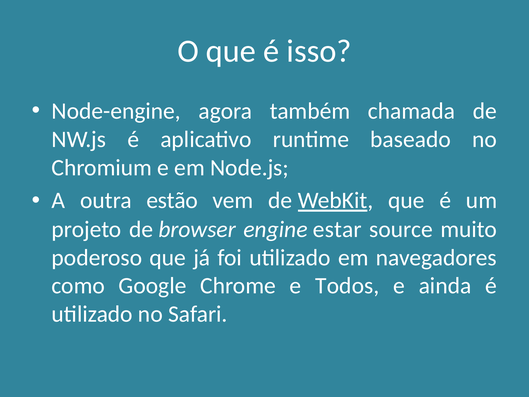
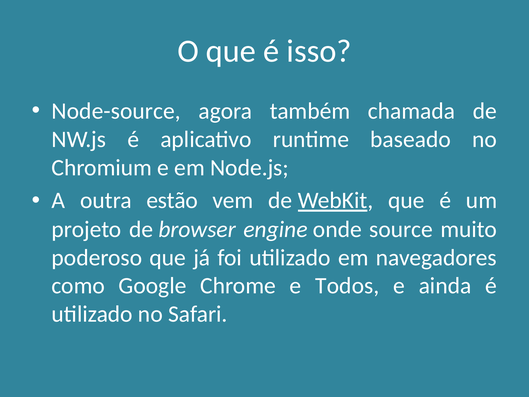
Node-engine: Node-engine -> Node-source (116, 111)
estar: estar -> onde (337, 229)
